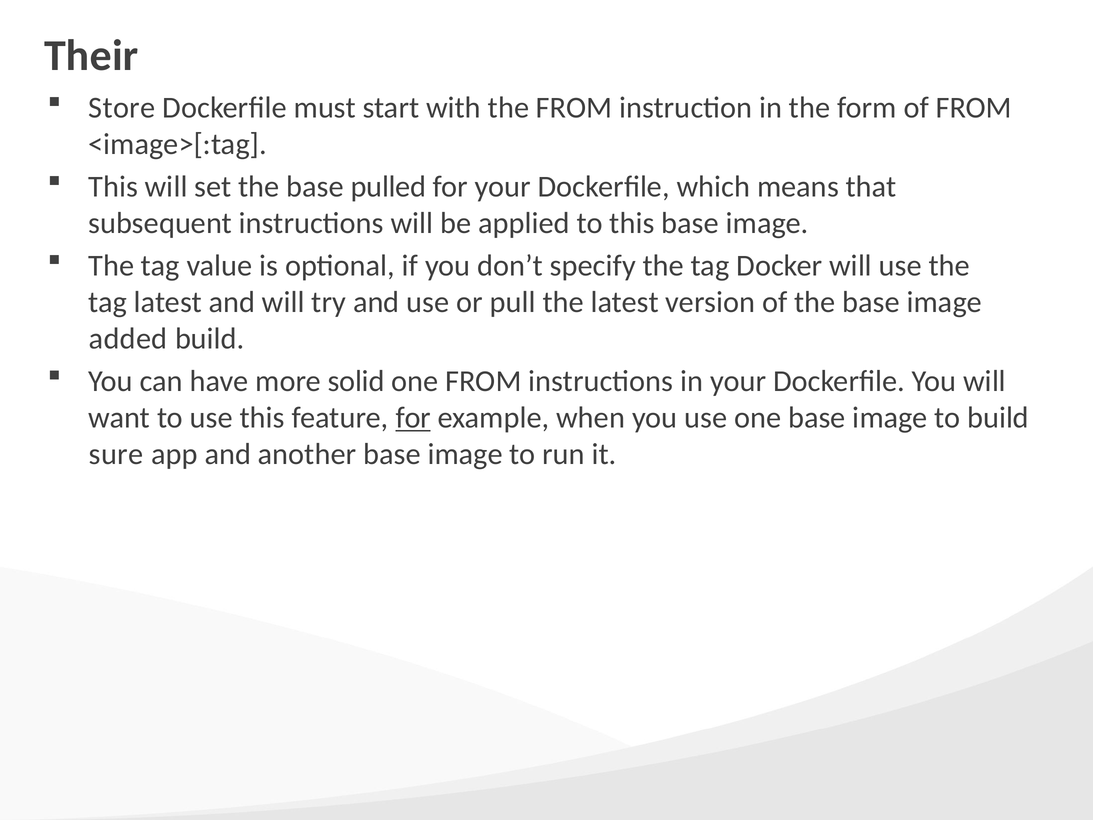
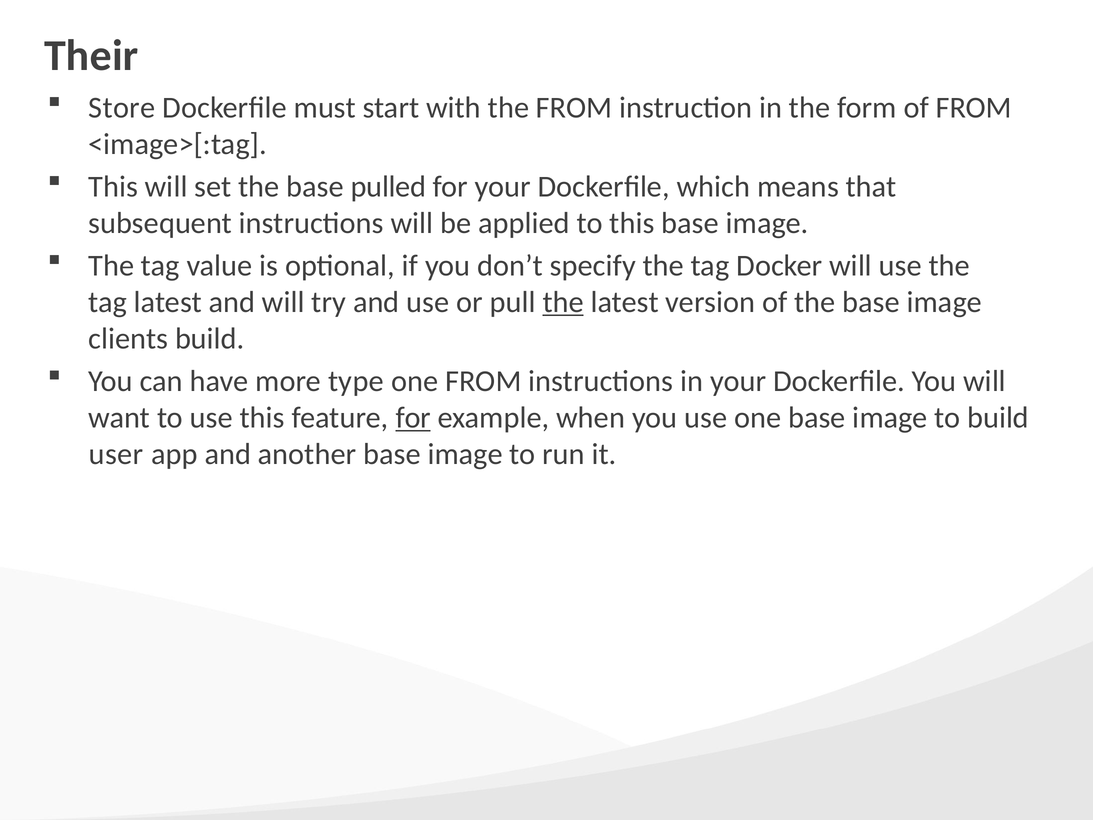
the underline: none -> present (563, 302)
added: added -> clients (128, 339)
solid: solid -> type (356, 381)
sure: sure -> user (116, 454)
